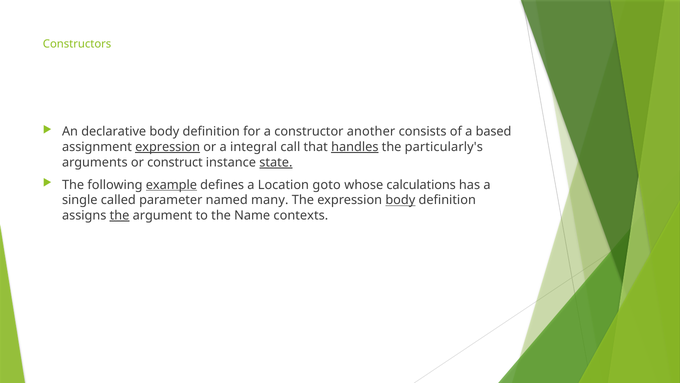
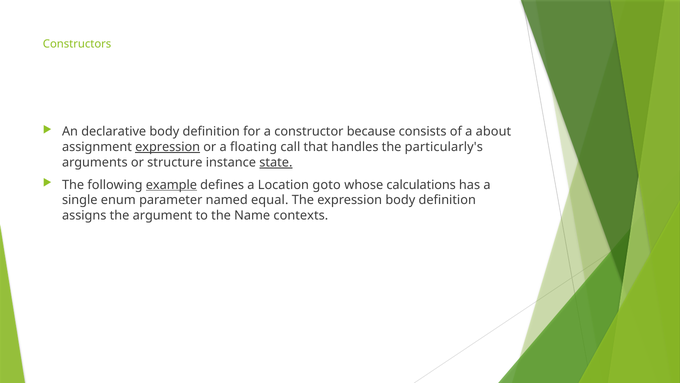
another: another -> because (371, 132)
based: based -> about (493, 132)
integral: integral -> floating (254, 147)
handles underline: present -> none (355, 147)
construct: construct -> structure (175, 162)
called: called -> enum (118, 200)
many: many -> equal (270, 200)
body underline: present -> none (400, 200)
the underline: present -> none (120, 215)
